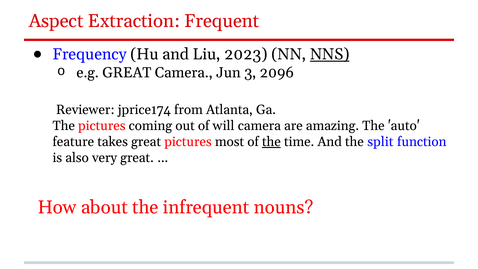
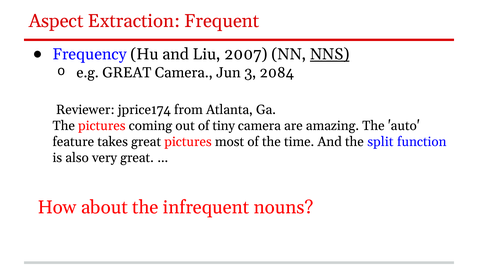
2023: 2023 -> 2007 (246, 54)
2096: 2096 -> 2084 (277, 73)
will: will -> tiny (224, 126)
the underline: present -> none (271, 142)
